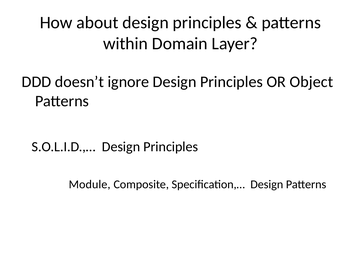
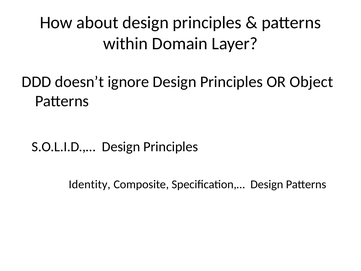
Module: Module -> Identity (90, 184)
